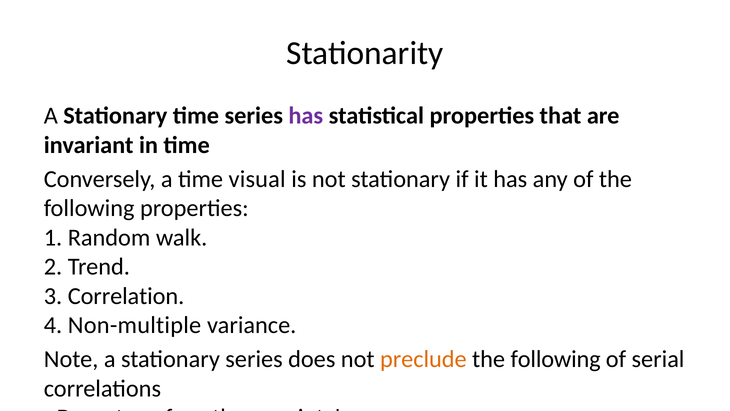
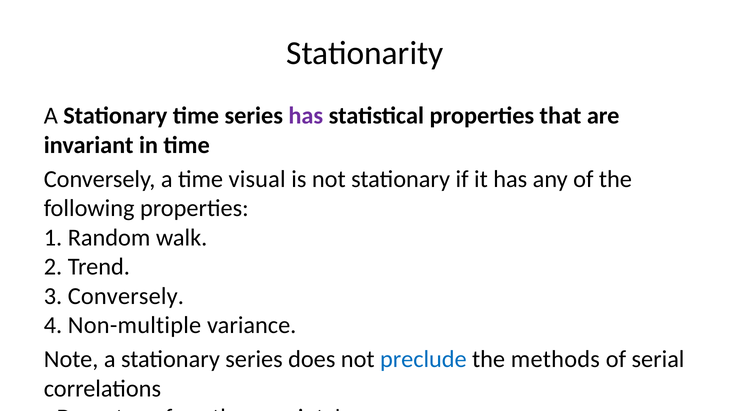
3 Correlation: Correlation -> Conversely (126, 296)
preclude colour: orange -> blue (423, 359)
following: following -> methods (555, 359)
